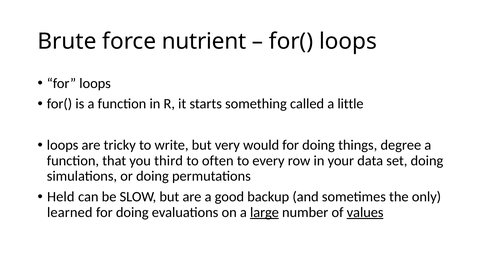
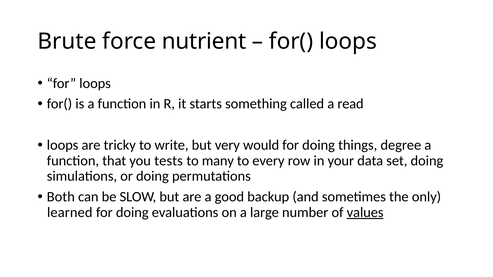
little: little -> read (351, 104)
third: third -> tests (169, 161)
often: often -> many (218, 161)
Held: Held -> Both (61, 197)
large underline: present -> none (264, 213)
